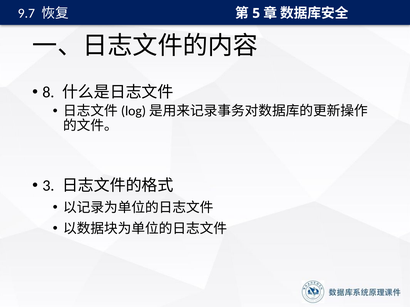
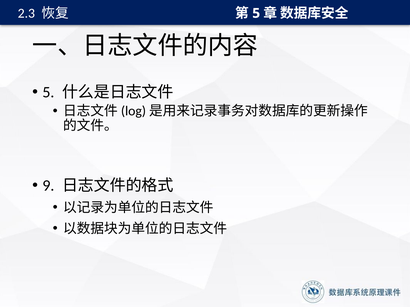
9.7: 9.7 -> 2.3 (26, 13)
8: 8 -> 5 (49, 92)
3: 3 -> 9 (49, 186)
